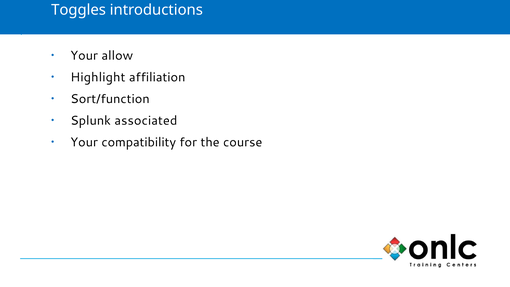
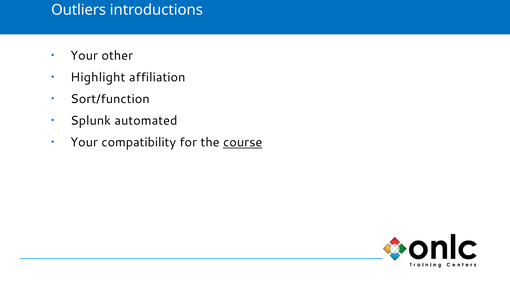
Toggles: Toggles -> Outliers (79, 10)
allow: allow -> other (117, 56)
associated: associated -> automated (146, 121)
course underline: none -> present (243, 142)
